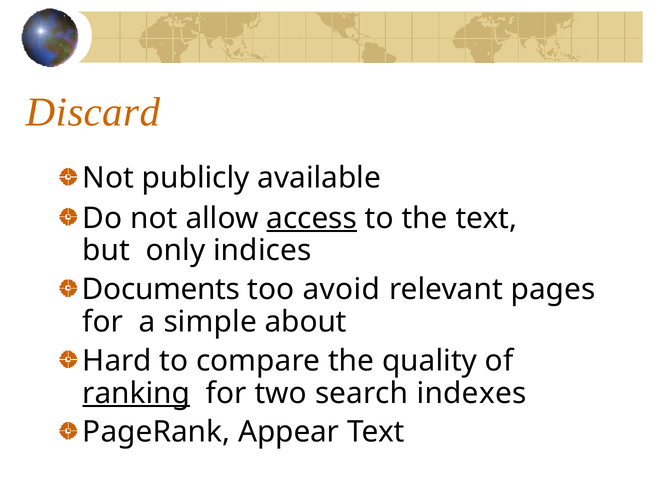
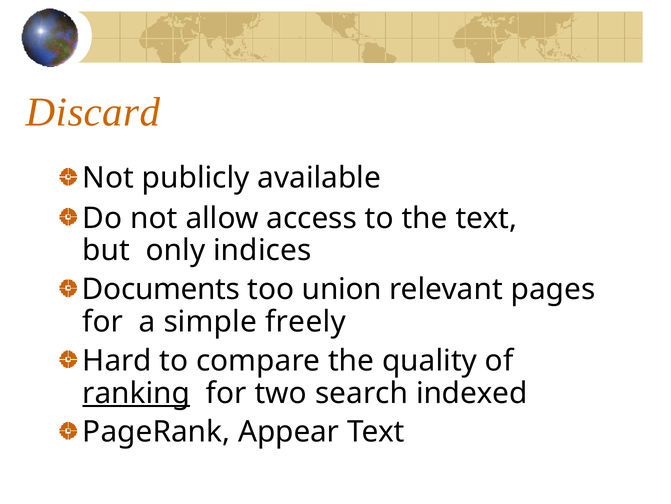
access underline: present -> none (312, 218)
avoid: avoid -> union (342, 289)
about: about -> freely (306, 322)
indexes: indexes -> indexed (472, 393)
